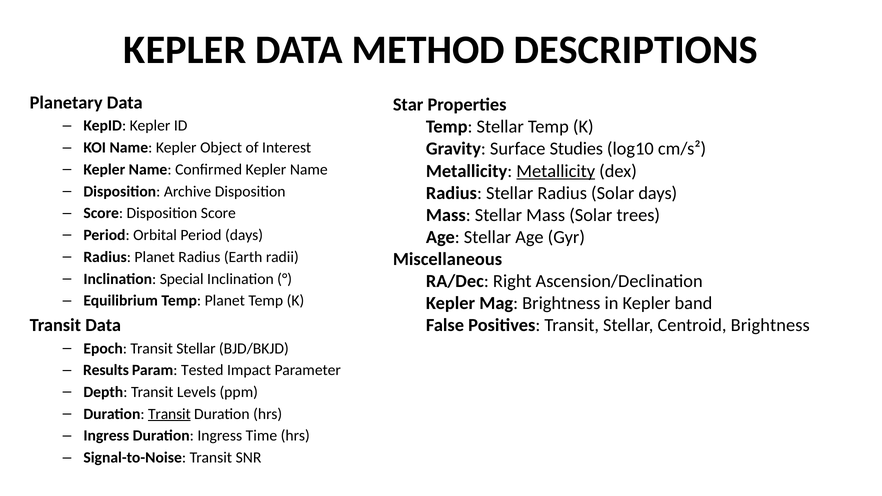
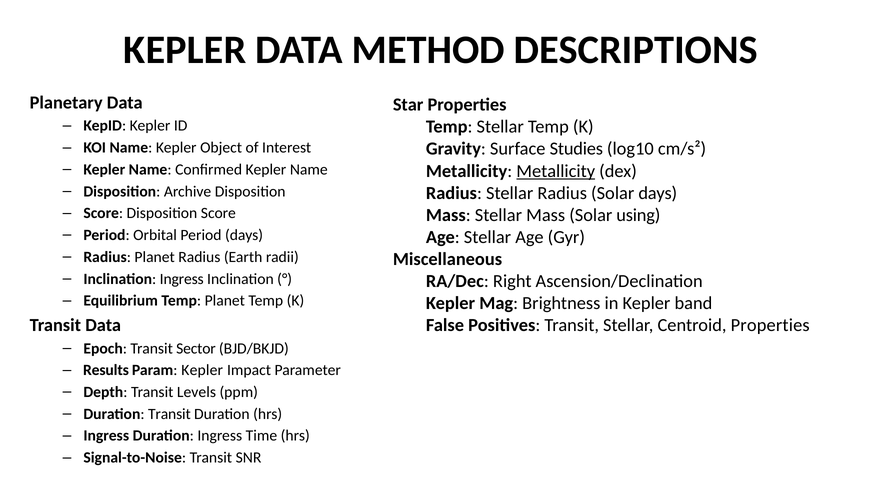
trees: trees -> using (638, 215)
Inclination Special: Special -> Ingress (182, 279)
Centroid Brightness: Brightness -> Properties (770, 325)
Epoch Transit Stellar: Stellar -> Sector (196, 348)
Param Tested: Tested -> Kepler (202, 370)
Transit underline: present -> none (169, 414)
